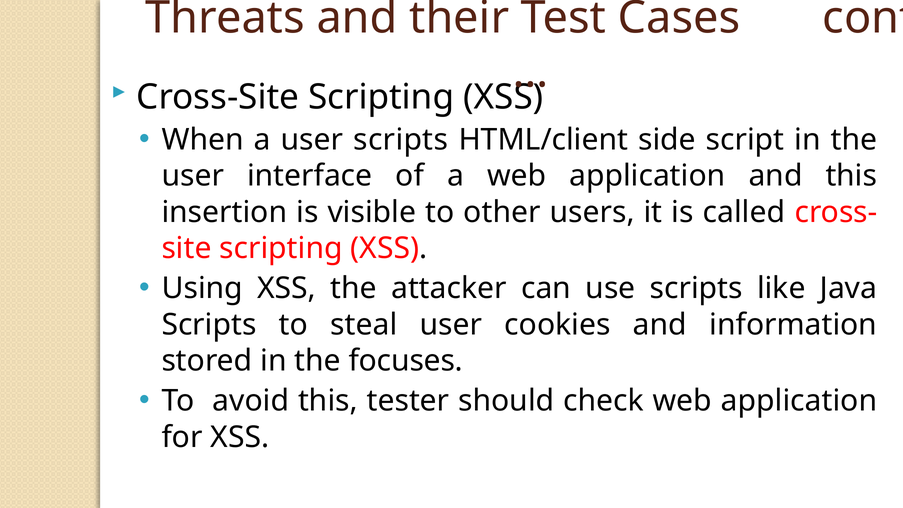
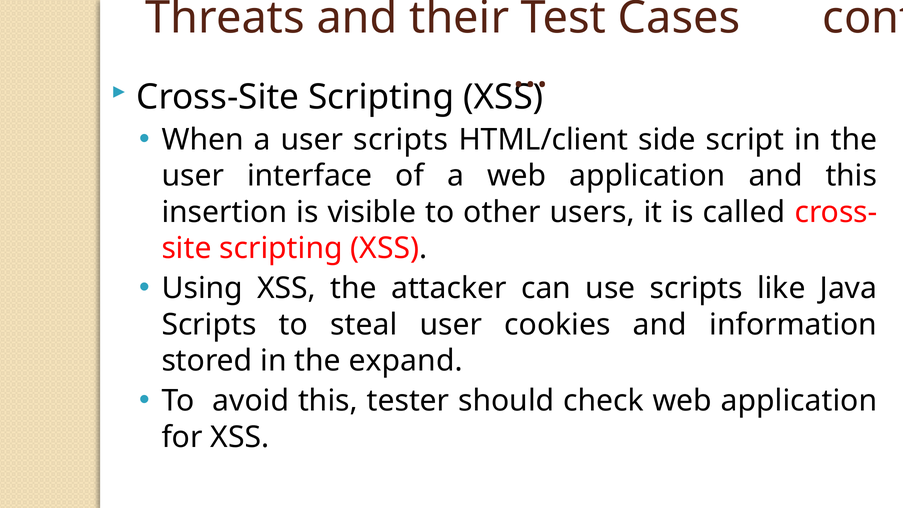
focuses: focuses -> expand (406, 361)
